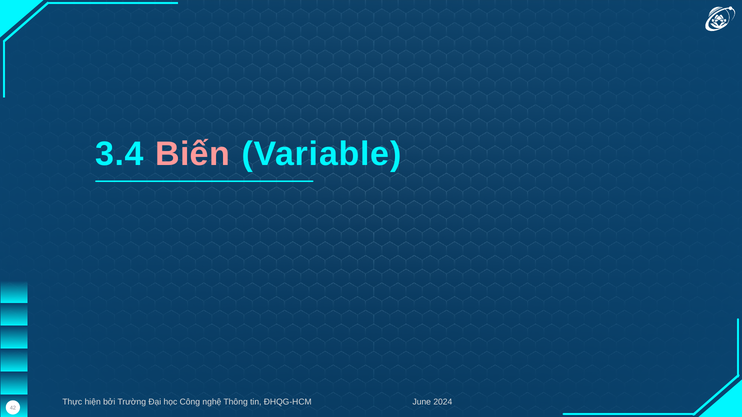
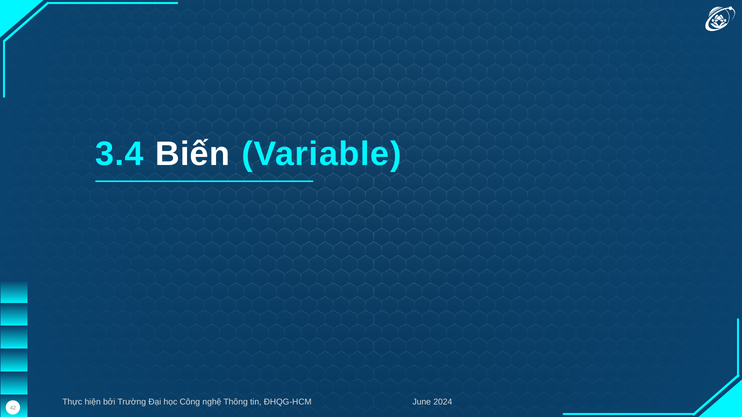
Biến colour: pink -> white (193, 154)
